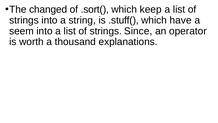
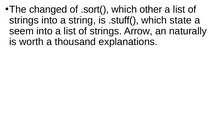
keep: keep -> other (151, 9)
have: have -> state (181, 20)
Since: Since -> Arrow (138, 31)
operator: operator -> naturally (188, 31)
